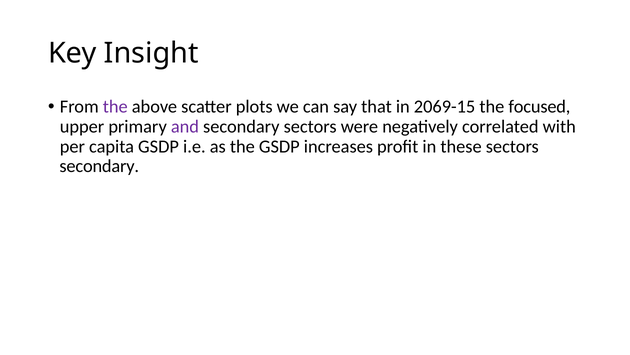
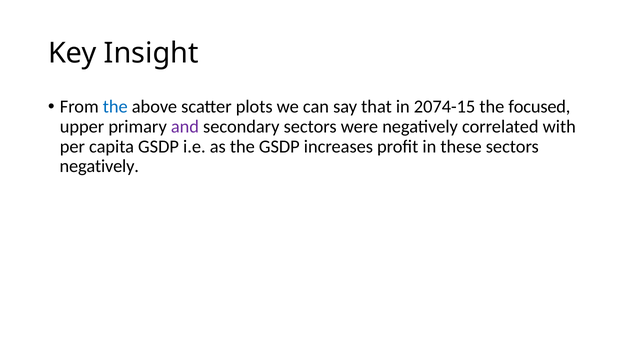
the colour: purple -> blue (115, 107)
2069-15: 2069-15 -> 2074-15 (445, 107)
secondary: secondary -> negatively (99, 166)
